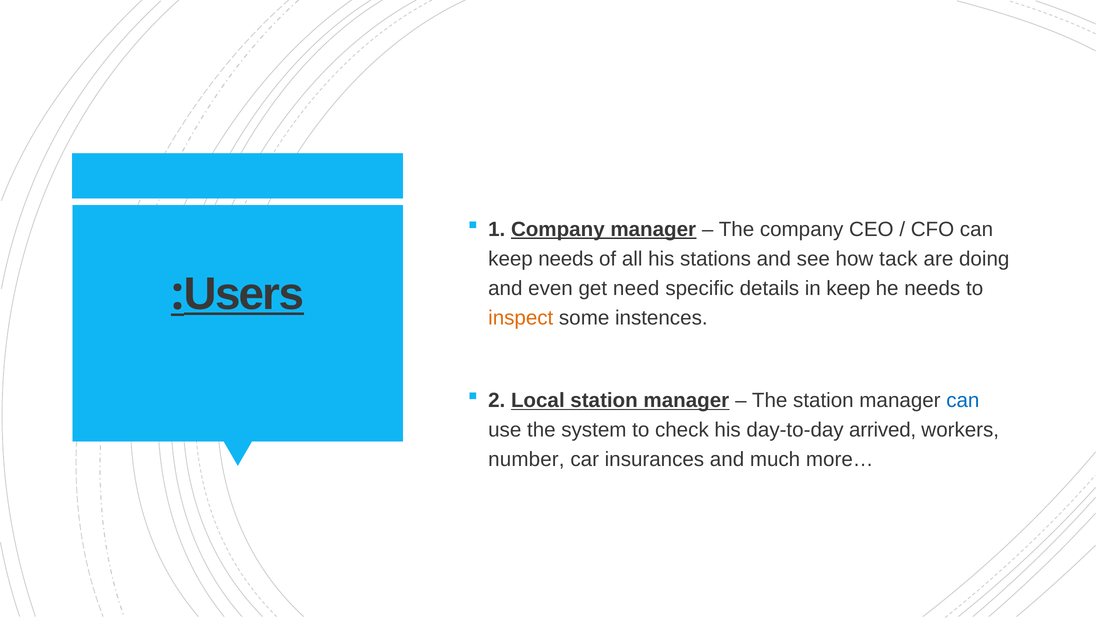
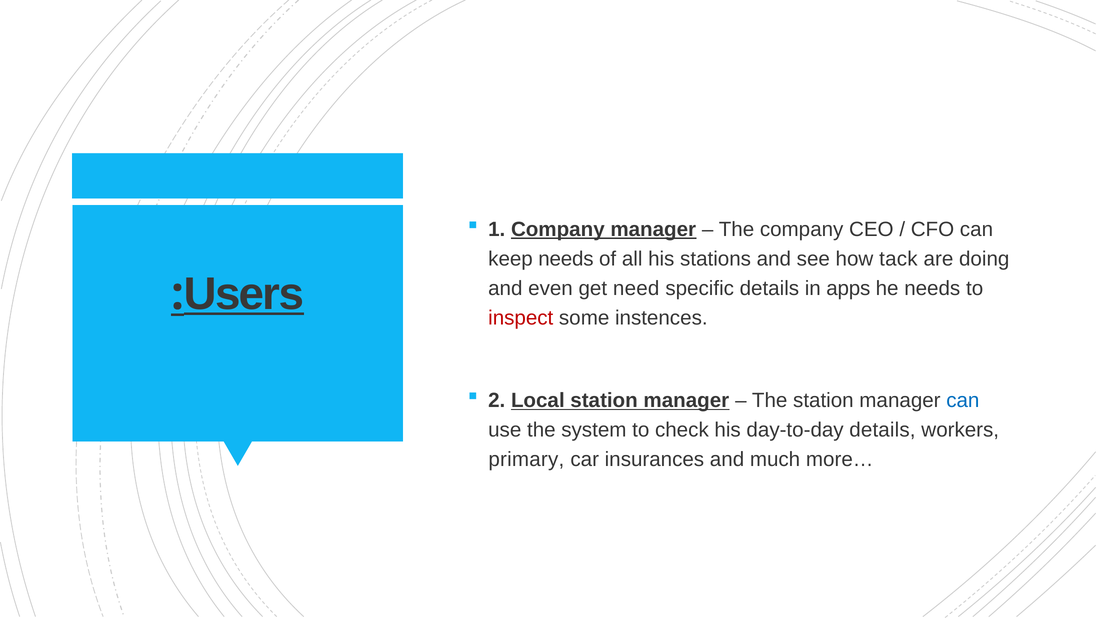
in keep: keep -> apps (848, 288)
inspect colour: orange -> red (521, 318)
day-to-day arrived: arrived -> details (882, 430)
number: number -> primary (526, 459)
